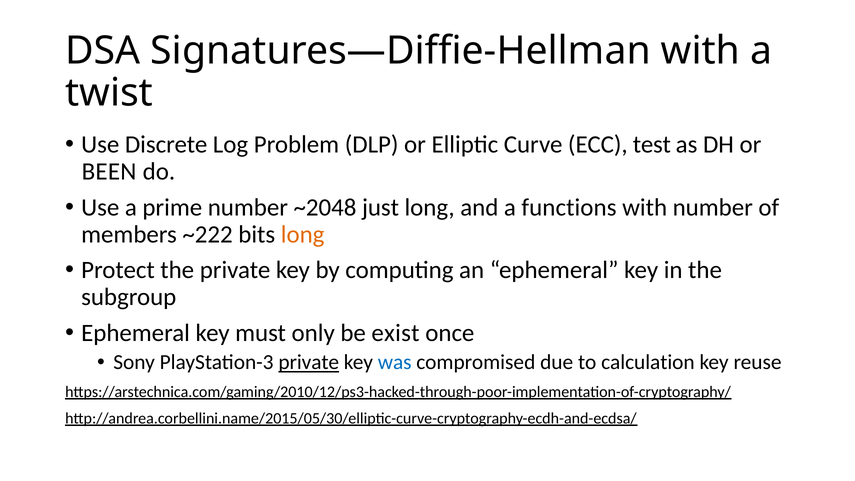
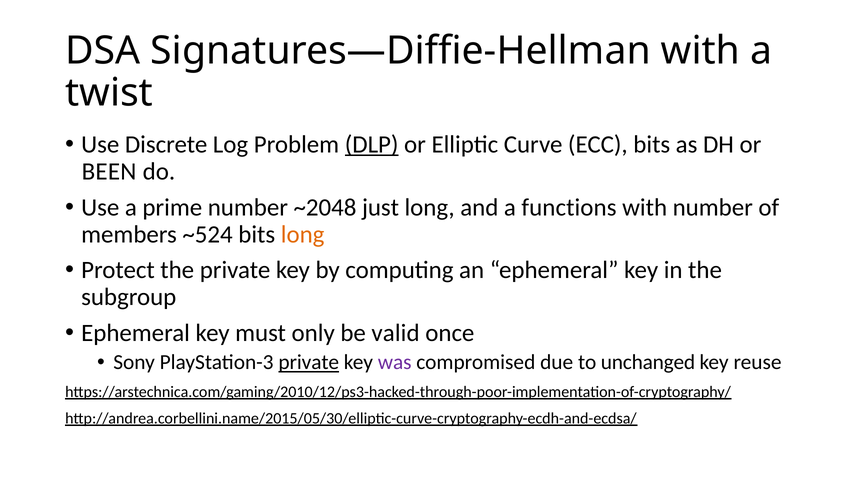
DLP underline: none -> present (372, 145)
ECC test: test -> bits (652, 145)
~222: ~222 -> ~524 (208, 234)
exist: exist -> valid (396, 333)
was colour: blue -> purple (395, 362)
calculation: calculation -> unchanged (648, 362)
